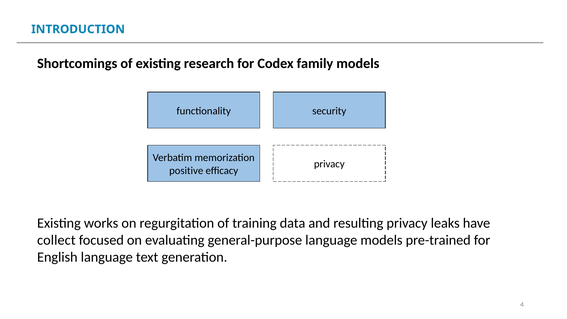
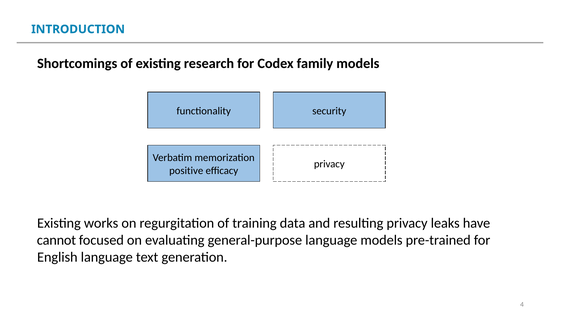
collect: collect -> cannot (56, 240)
